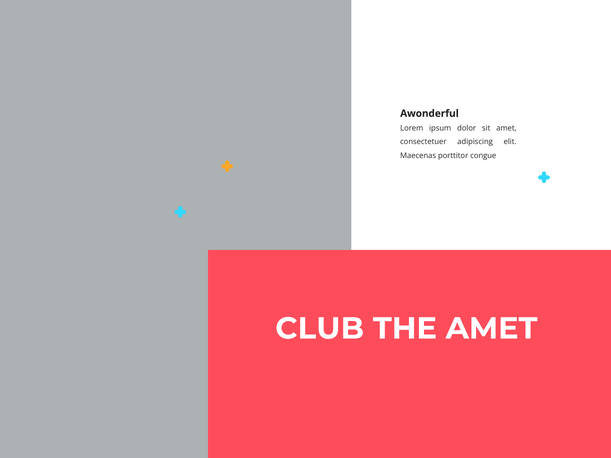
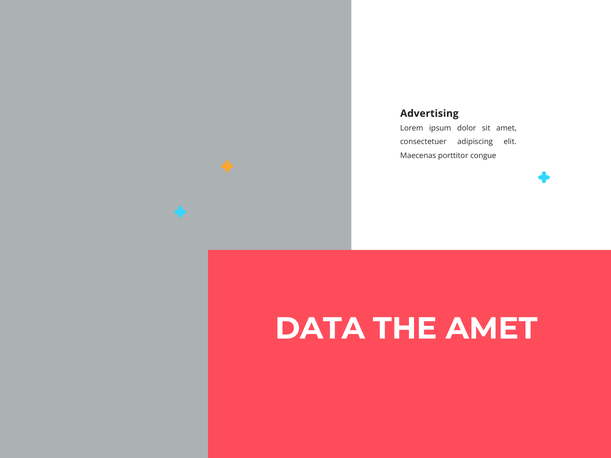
Awonderful: Awonderful -> Advertising (429, 114)
CLUB: CLUB -> DATA (320, 329)
